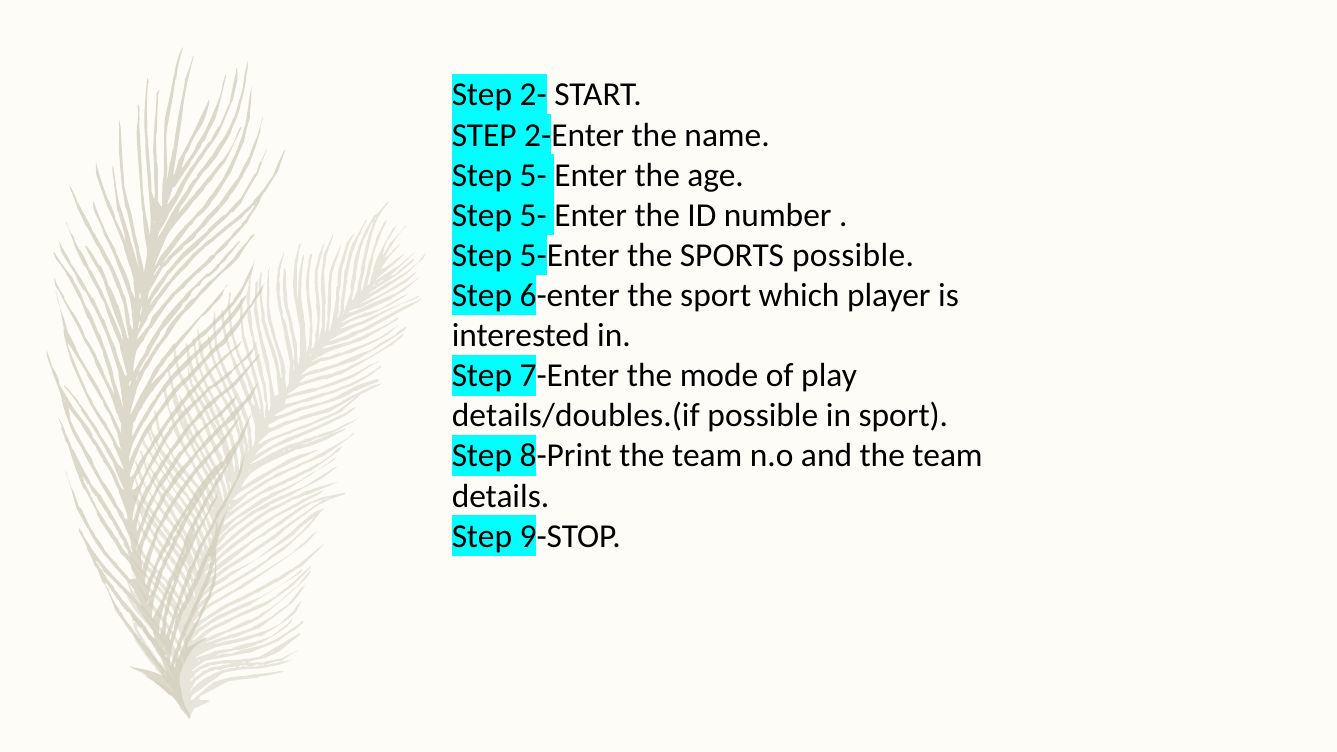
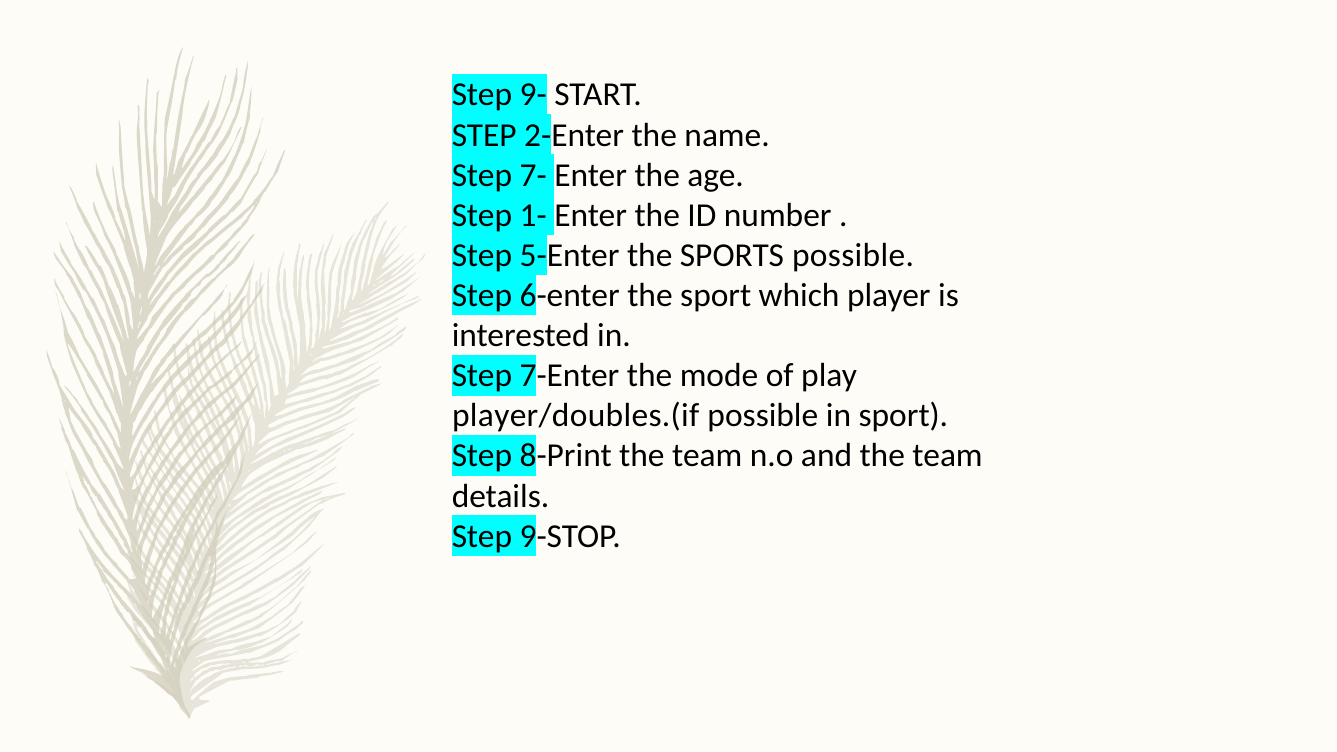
2-: 2- -> 9- (533, 95)
5-: 5- -> 7- (533, 175)
5-: 5- -> 1- (533, 215)
details/doubles.(if: details/doubles.(if -> player/doubles.(if (576, 416)
